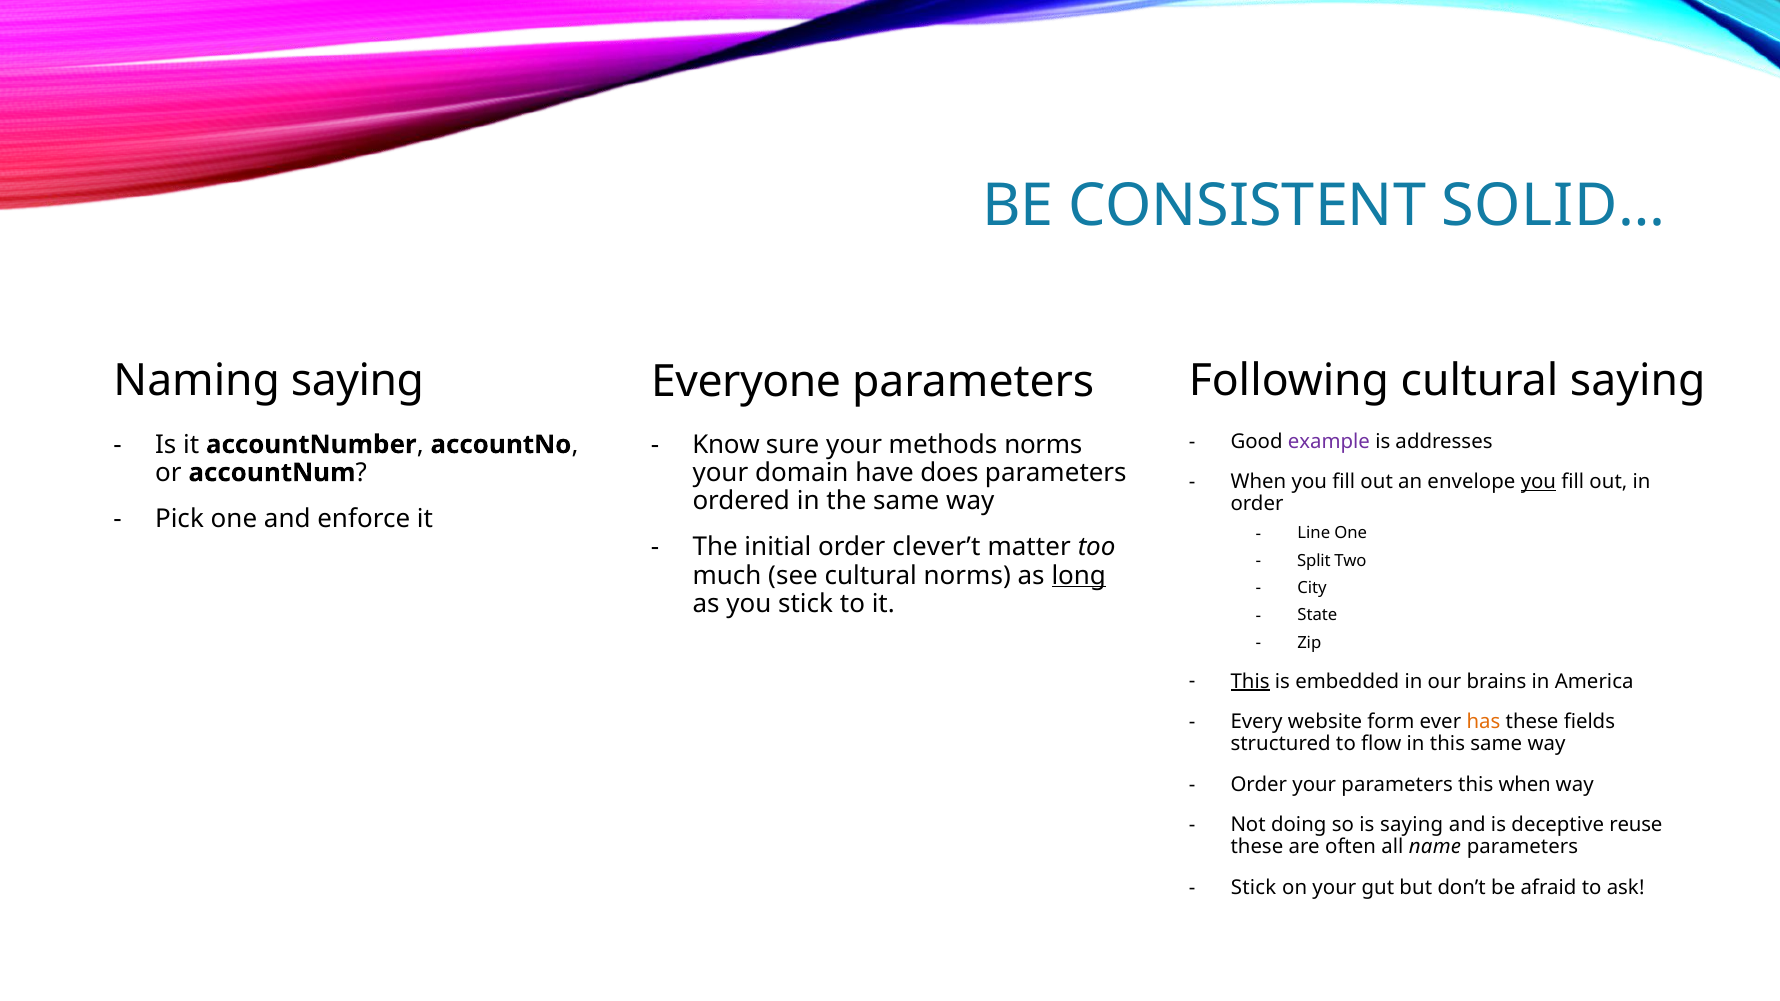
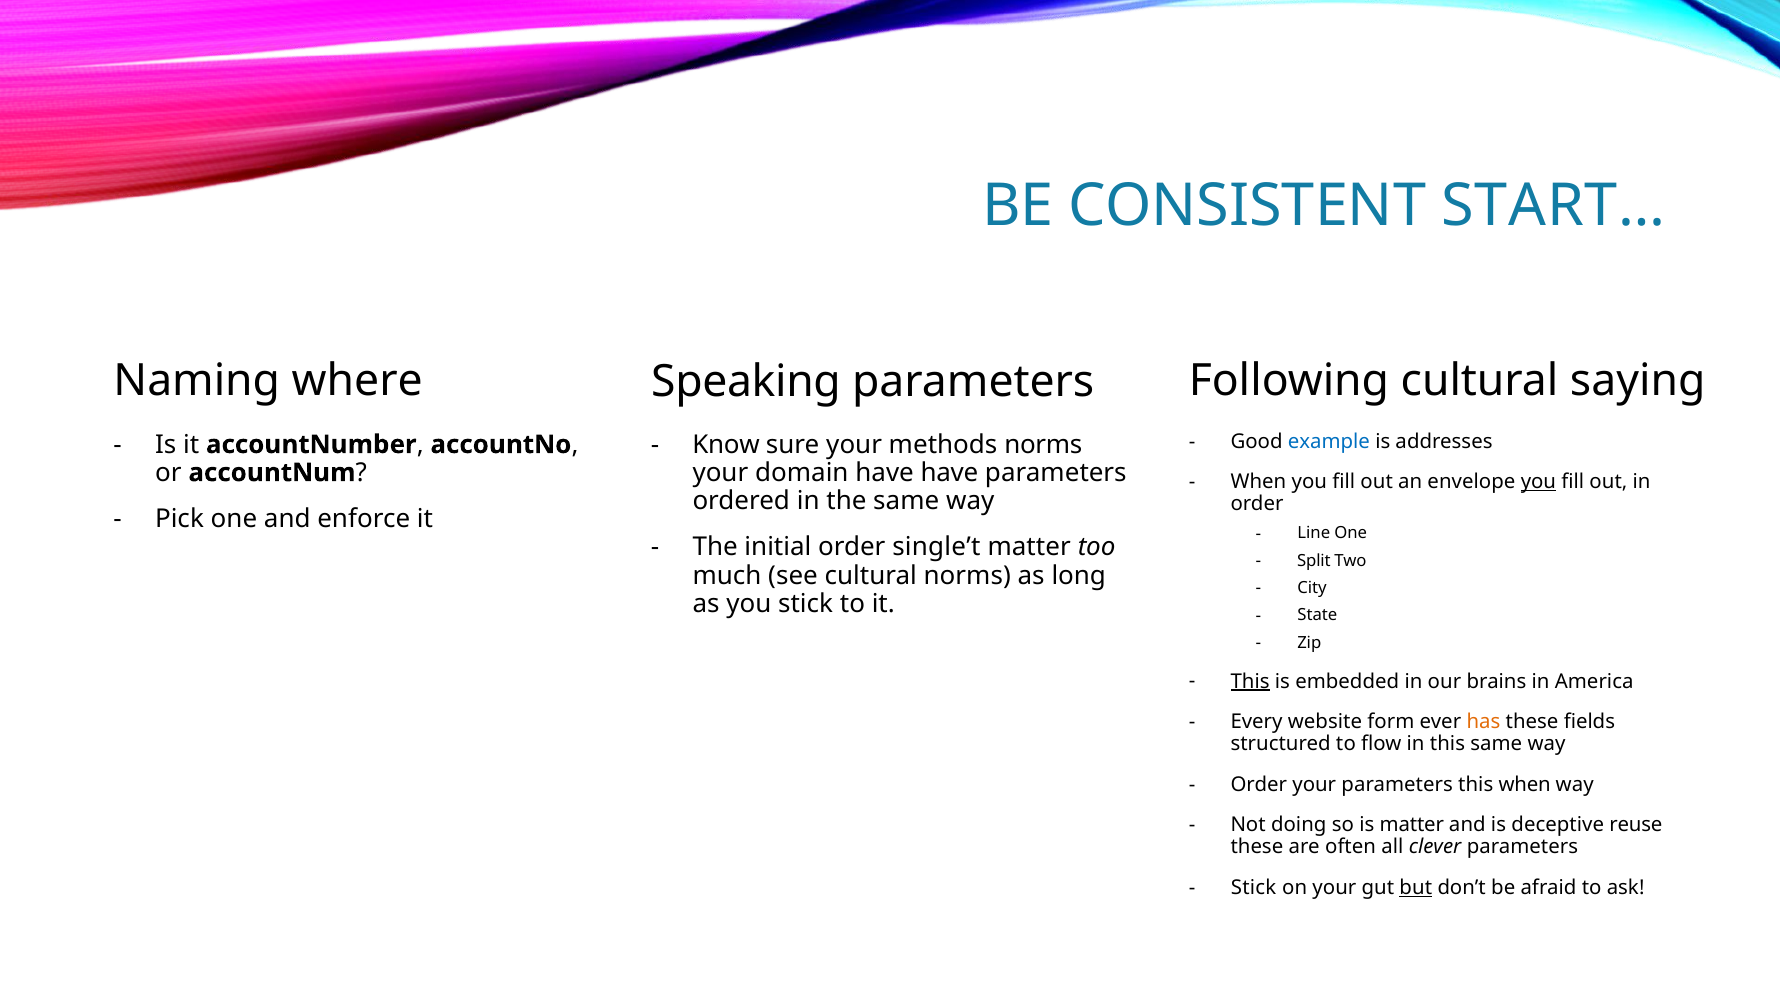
SOLID…: SOLID… -> START… (1553, 206)
Naming saying: saying -> where (357, 381)
Everyone: Everyone -> Speaking (746, 382)
example colour: purple -> blue (1329, 442)
have does: does -> have (949, 473)
clever’t: clever’t -> single’t (936, 548)
long underline: present -> none (1079, 576)
is saying: saying -> matter (1412, 825)
name: name -> clever (1435, 847)
but underline: none -> present (1416, 888)
